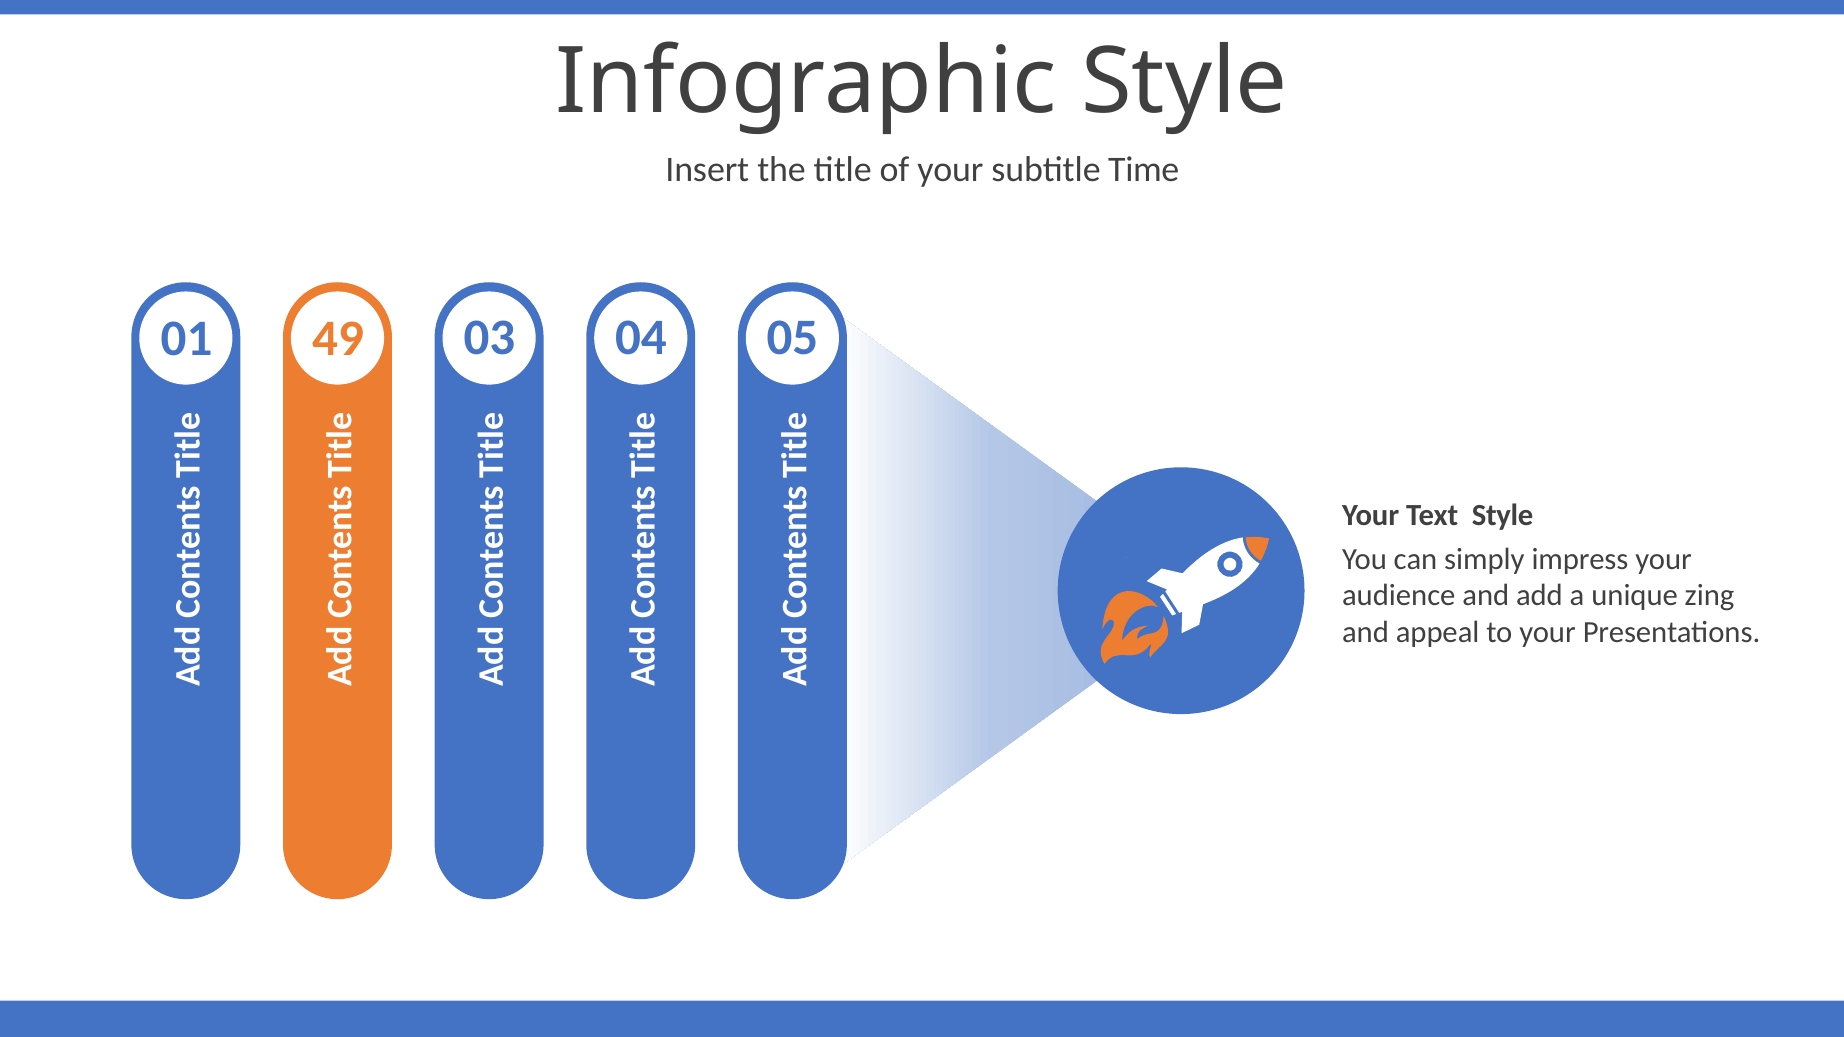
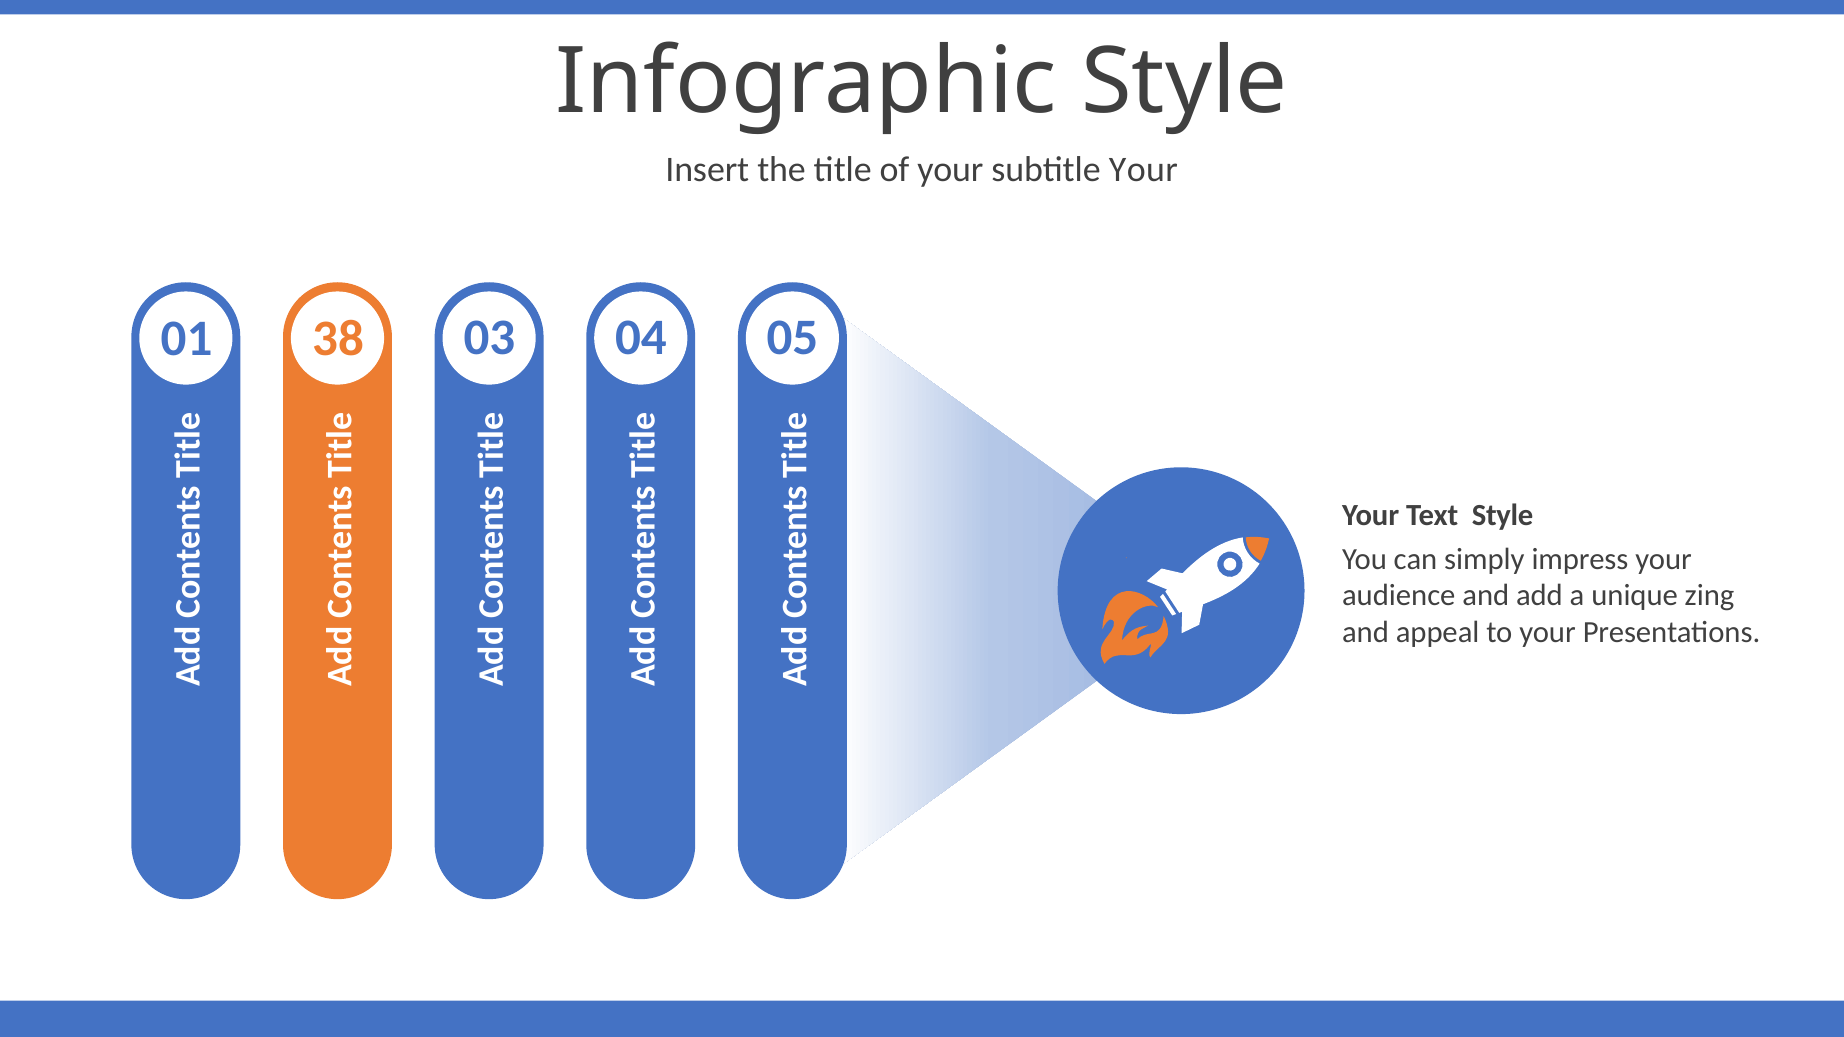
subtitle Time: Time -> Your (1143, 170)
49: 49 -> 38 (338, 338)
